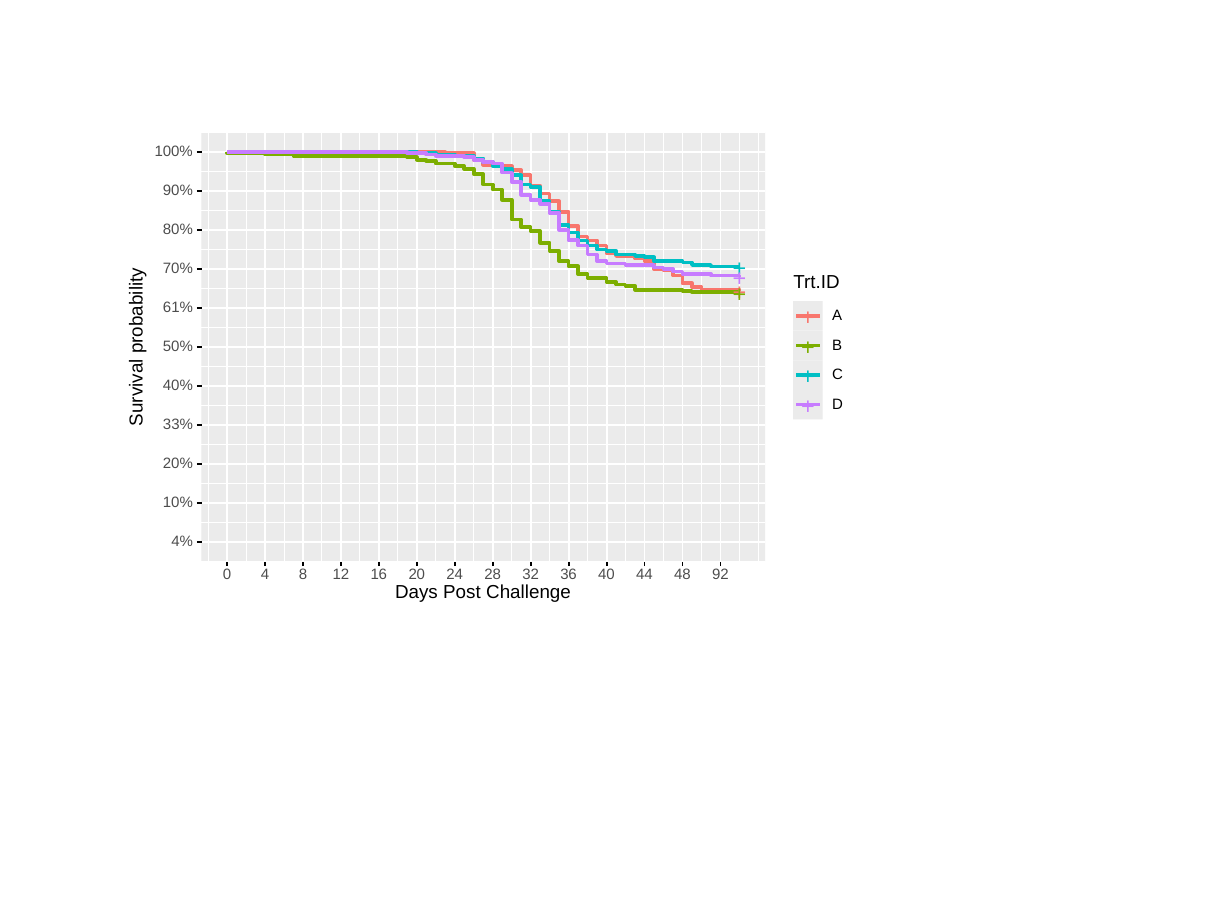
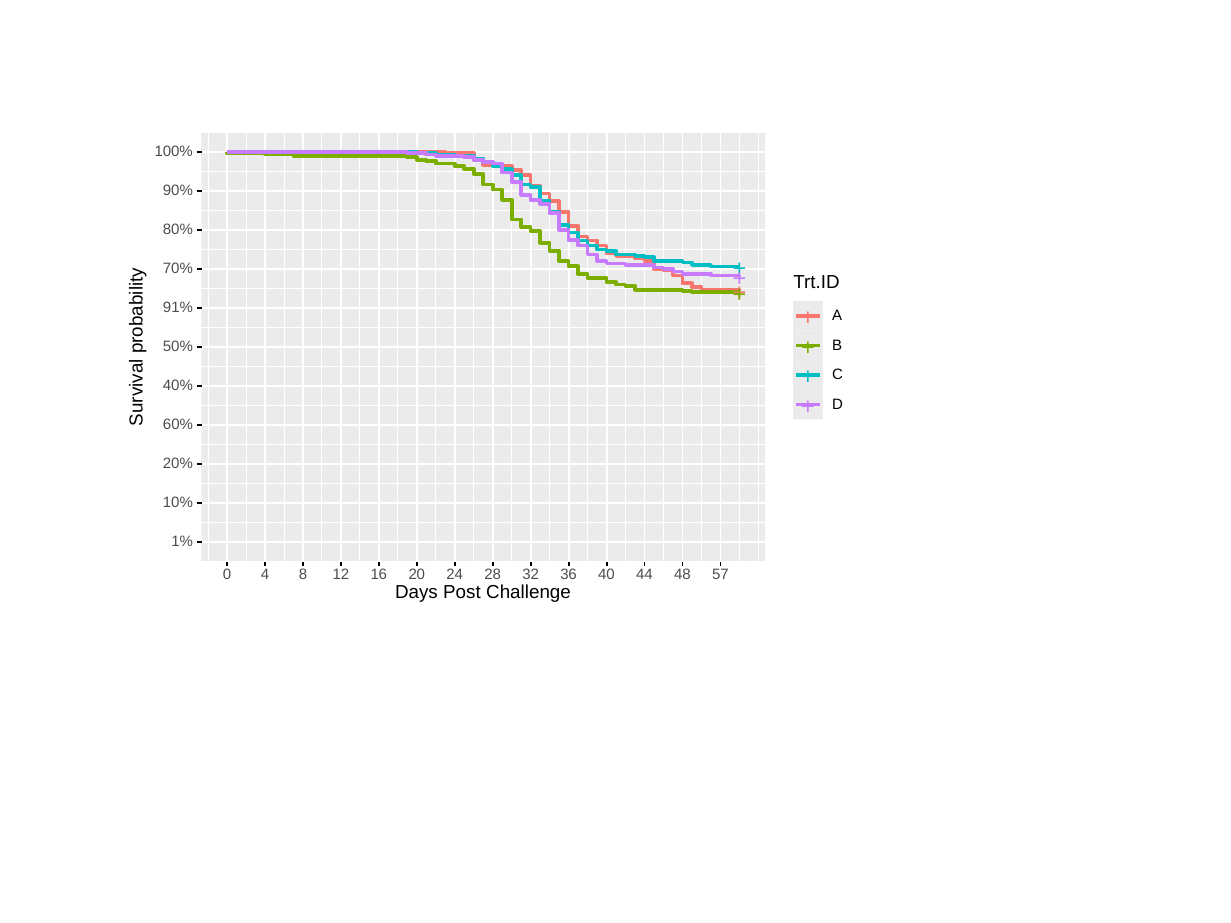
61%: 61% -> 91% (178, 307)
33%: 33% -> 60% (178, 424)
4%: 4% -> 1% (182, 541)
92: 92 -> 57 (720, 575)
